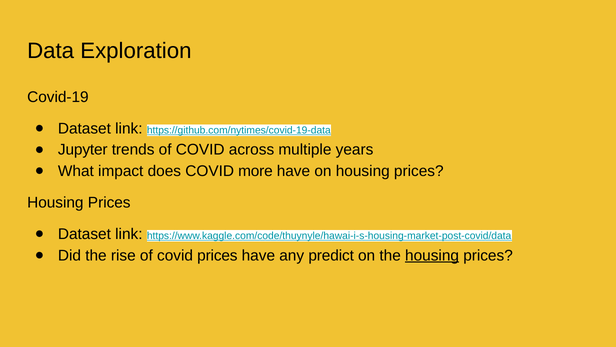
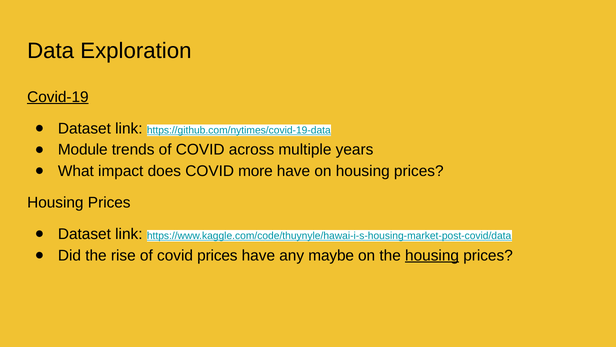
Covid-19 underline: none -> present (58, 97)
Jupyter: Jupyter -> Module (83, 150)
predict: predict -> maybe (331, 255)
